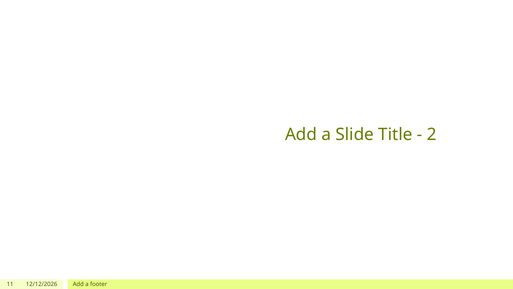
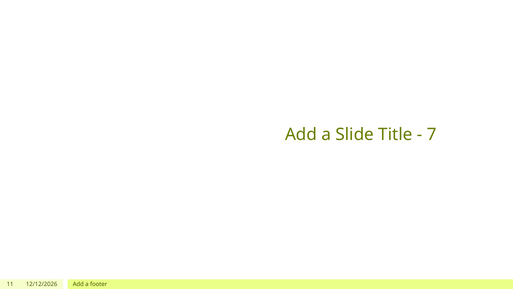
2: 2 -> 7 (432, 134)
